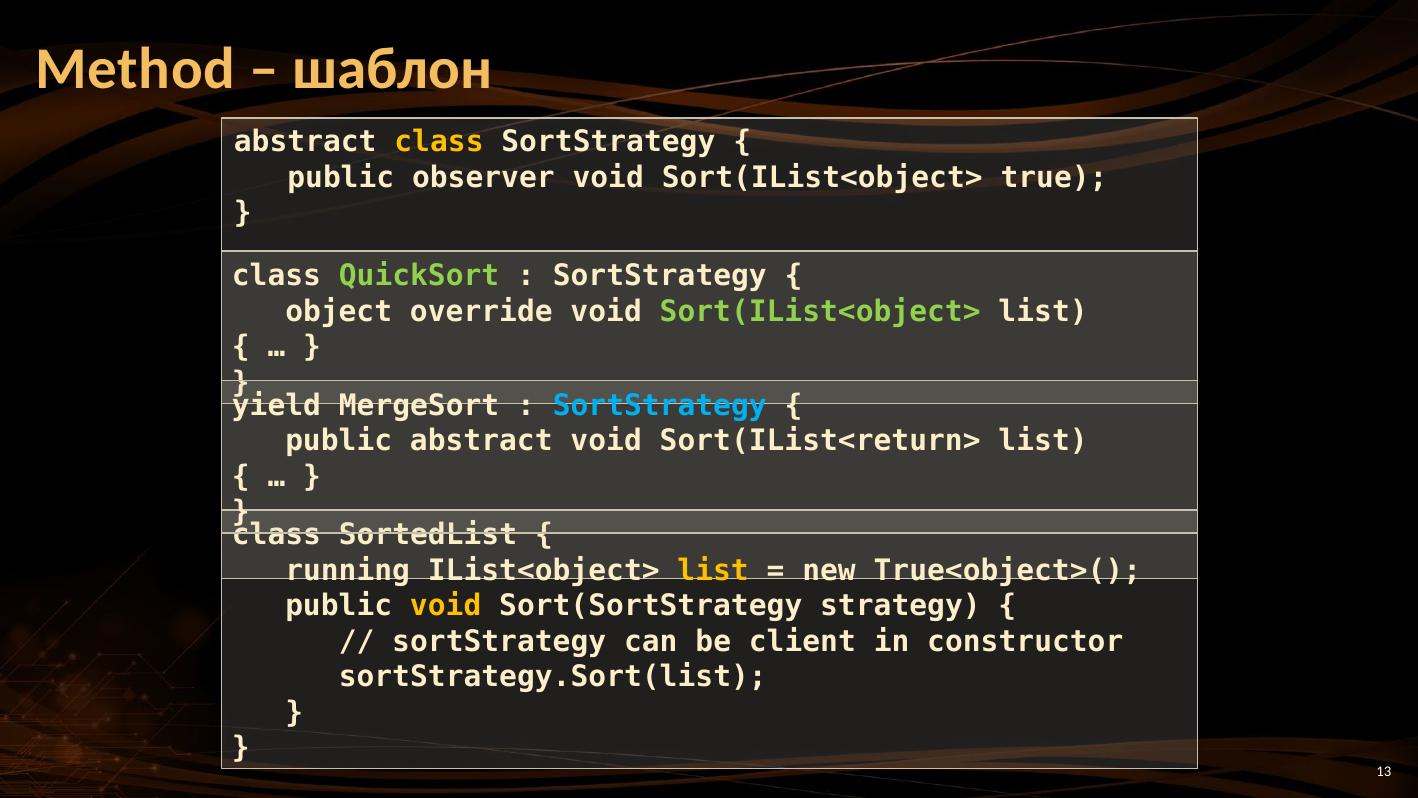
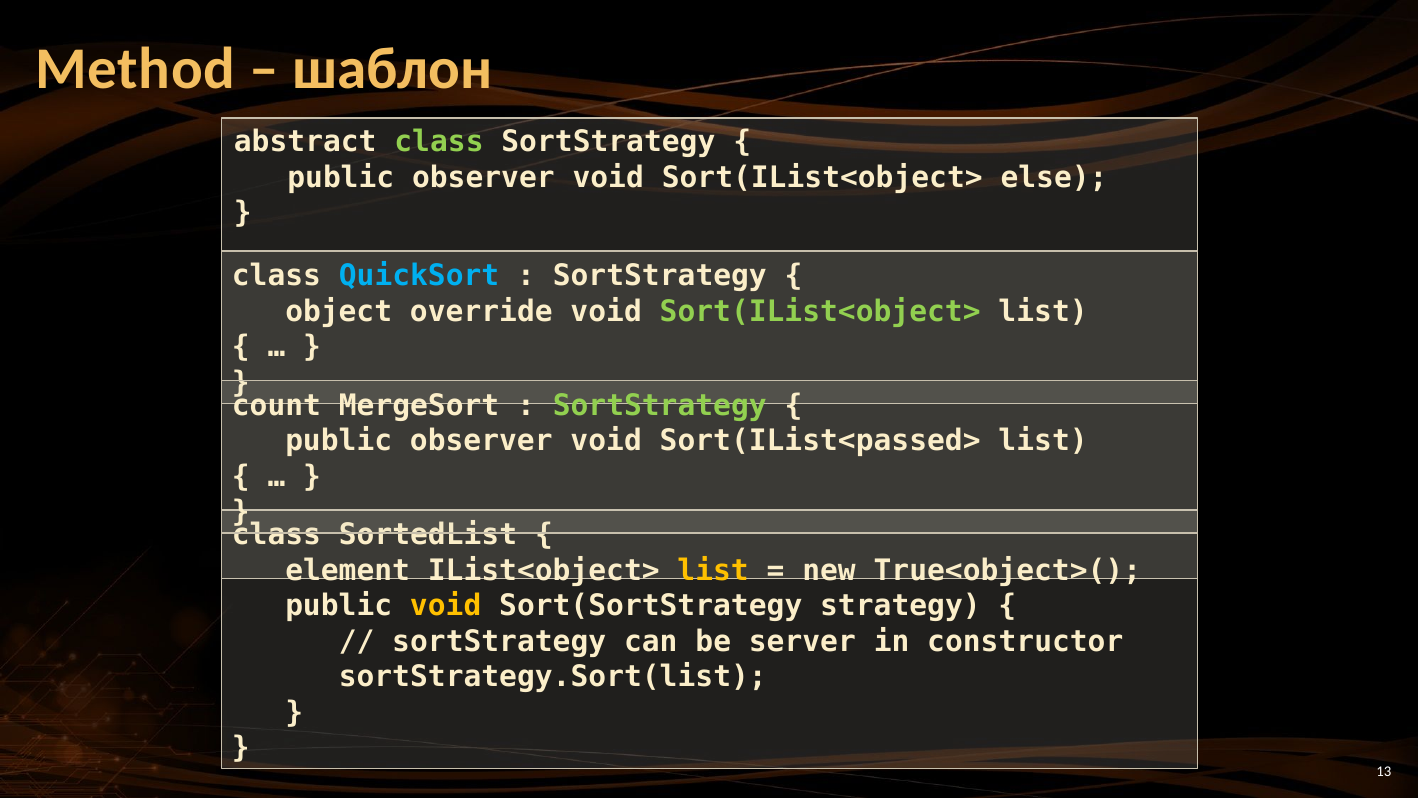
class colour: yellow -> light green (439, 142)
true: true -> else (1054, 177)
QuickSort colour: light green -> light blue (419, 276)
yield: yield -> count (276, 405)
SortStrategy colour: light blue -> light green (660, 405)
abstract: abstract -> observer (481, 441)
Sort(IList<return>: Sort(IList<return> -> Sort(IList<passed> (820, 441)
running: running -> element (348, 570)
client: client -> server (802, 641)
